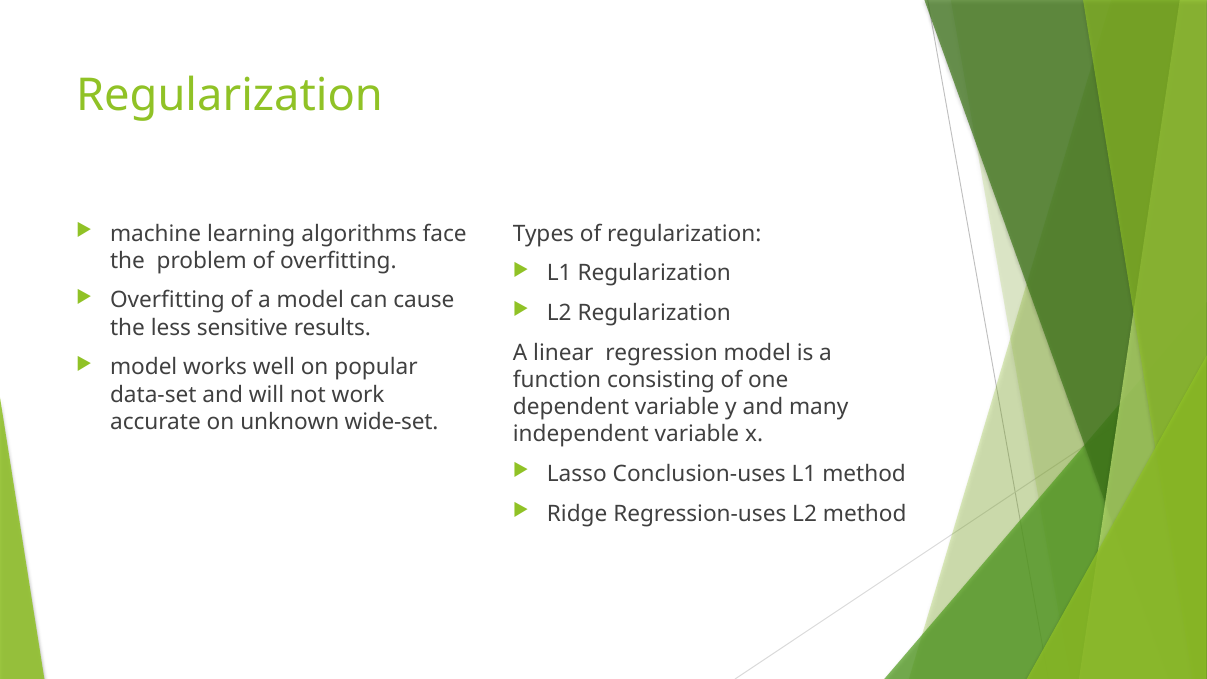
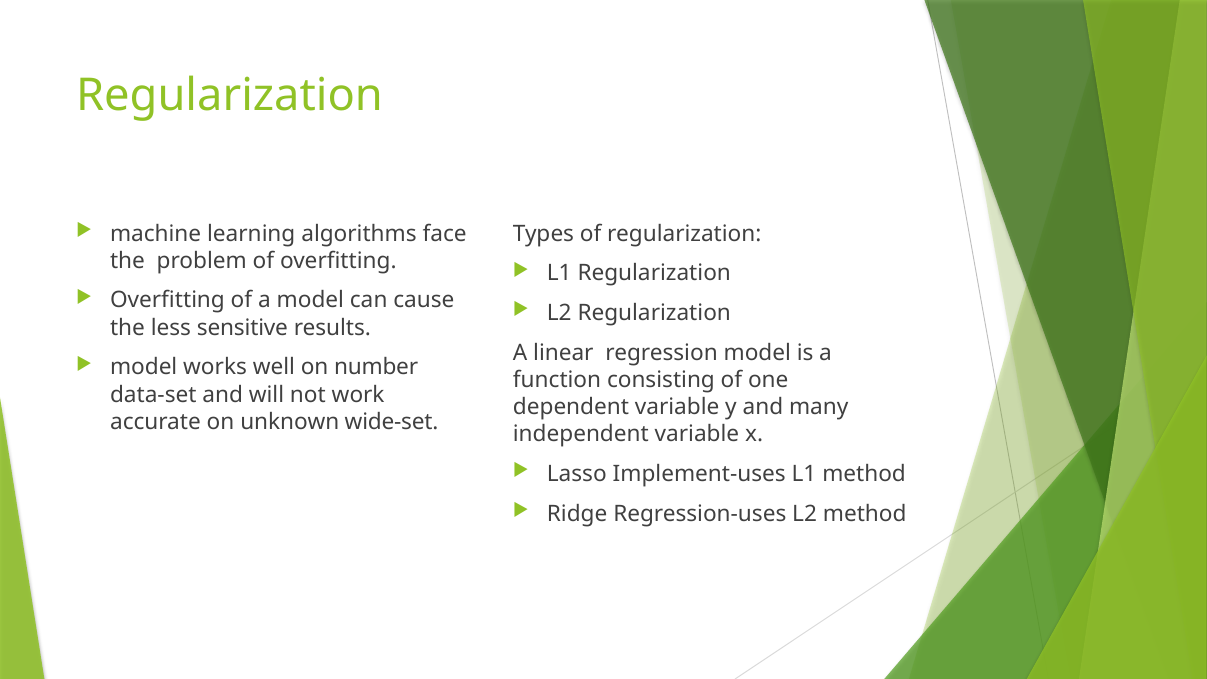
popular: popular -> number (376, 367)
Conclusion-uses: Conclusion-uses -> Implement-uses (699, 474)
